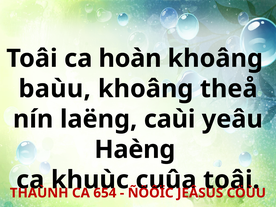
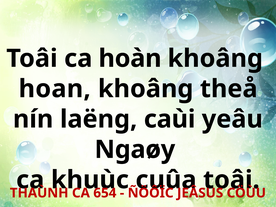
baùu: baùu -> hoan (55, 89)
Haèng: Haèng -> Ngaøy (135, 150)
